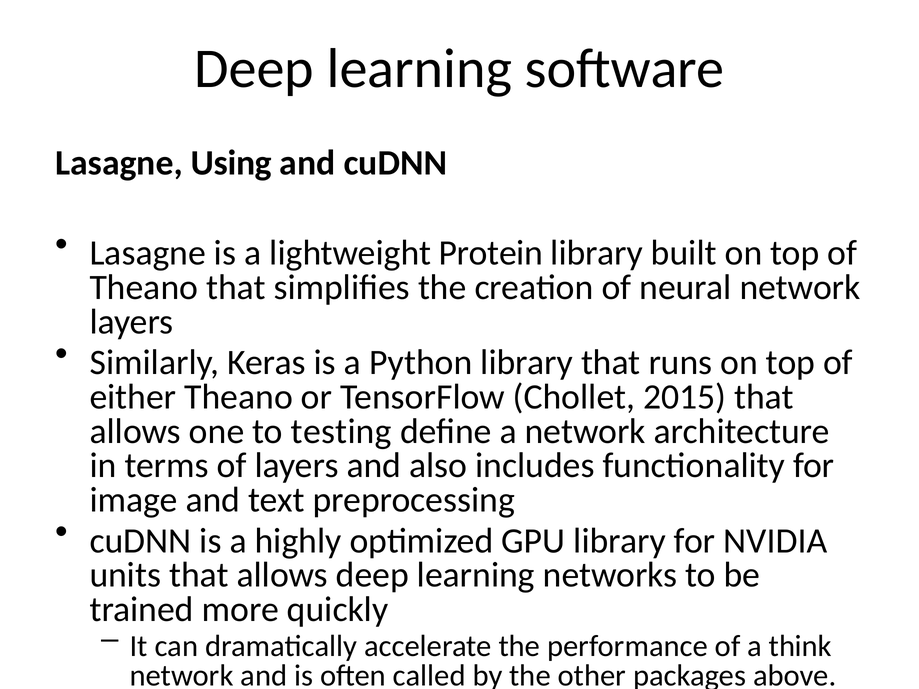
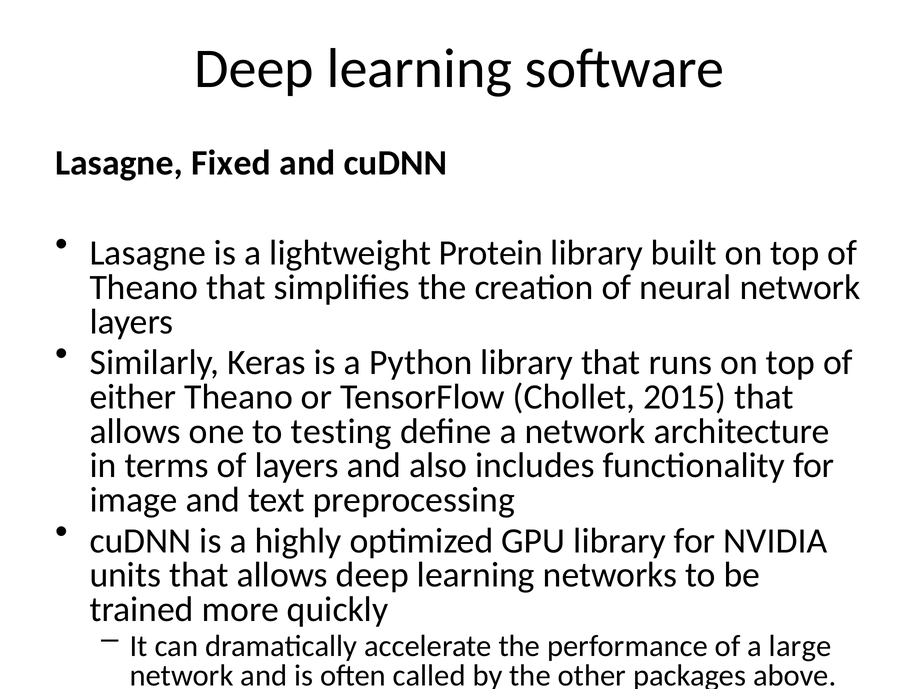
Using: Using -> Fixed (231, 163)
think: think -> large (800, 646)
